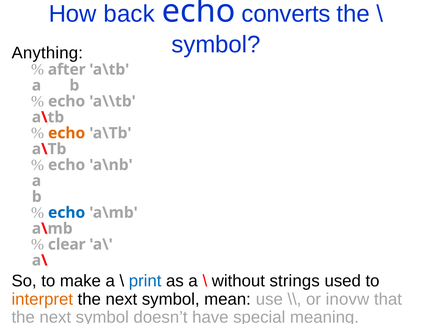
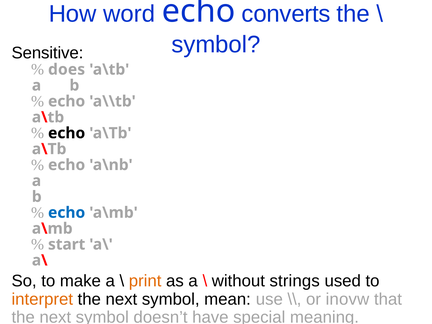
back: back -> word (129, 14)
Anything: Anything -> Sensitive (47, 53)
after: after -> does (67, 70)
echo colour: orange -> black (67, 133)
clear: clear -> start (67, 244)
print colour: blue -> orange (145, 281)
